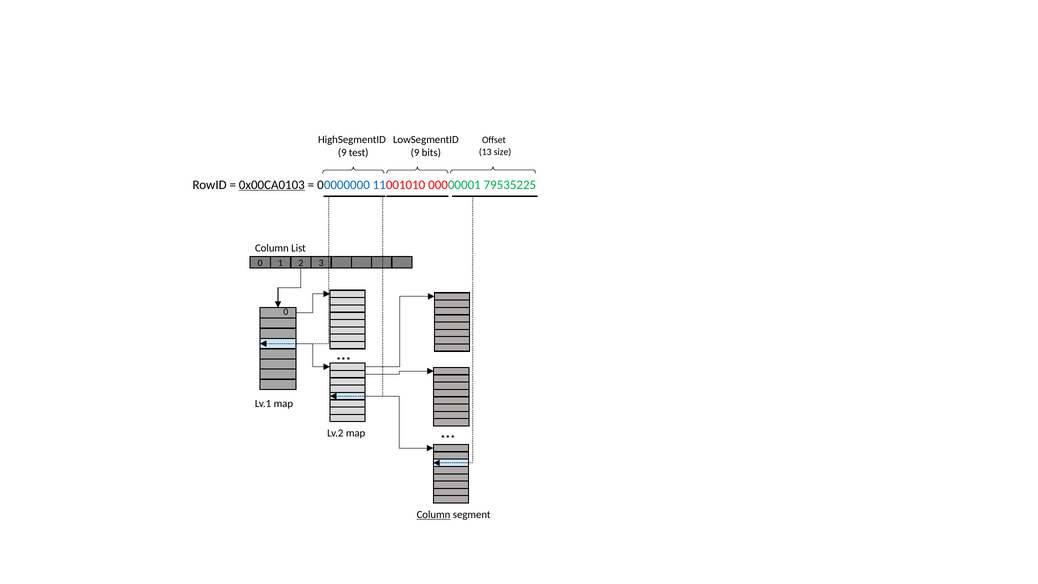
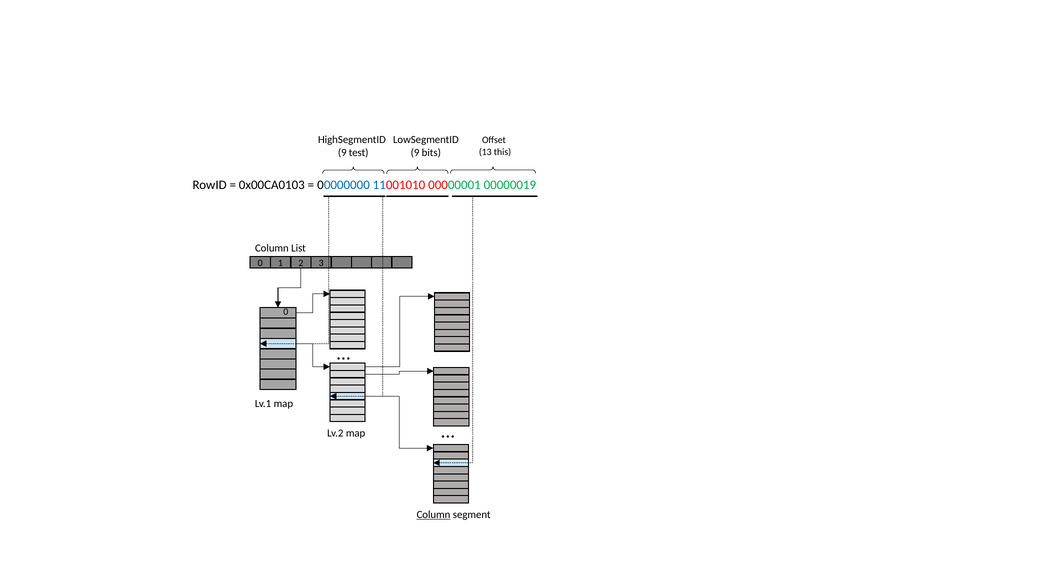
size: size -> this (503, 152)
0x00CA0103 underline: present -> none (272, 185)
79535225: 79535225 -> 00000019 (510, 185)
